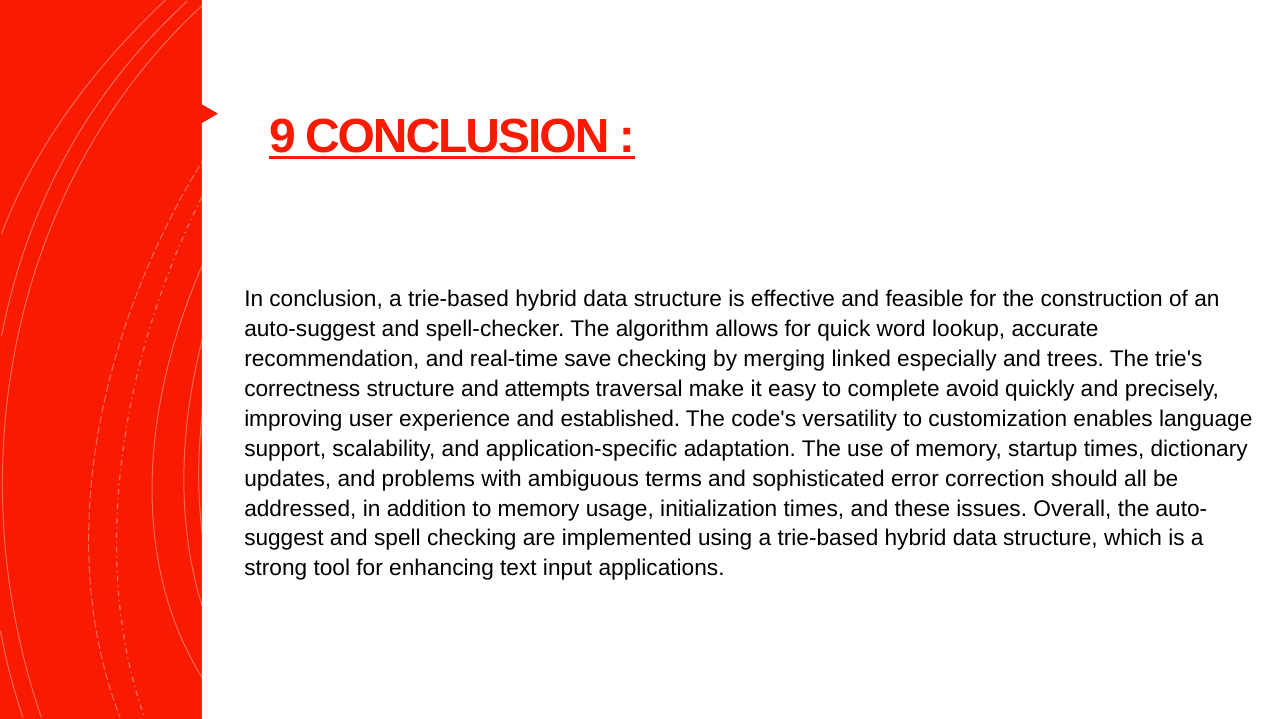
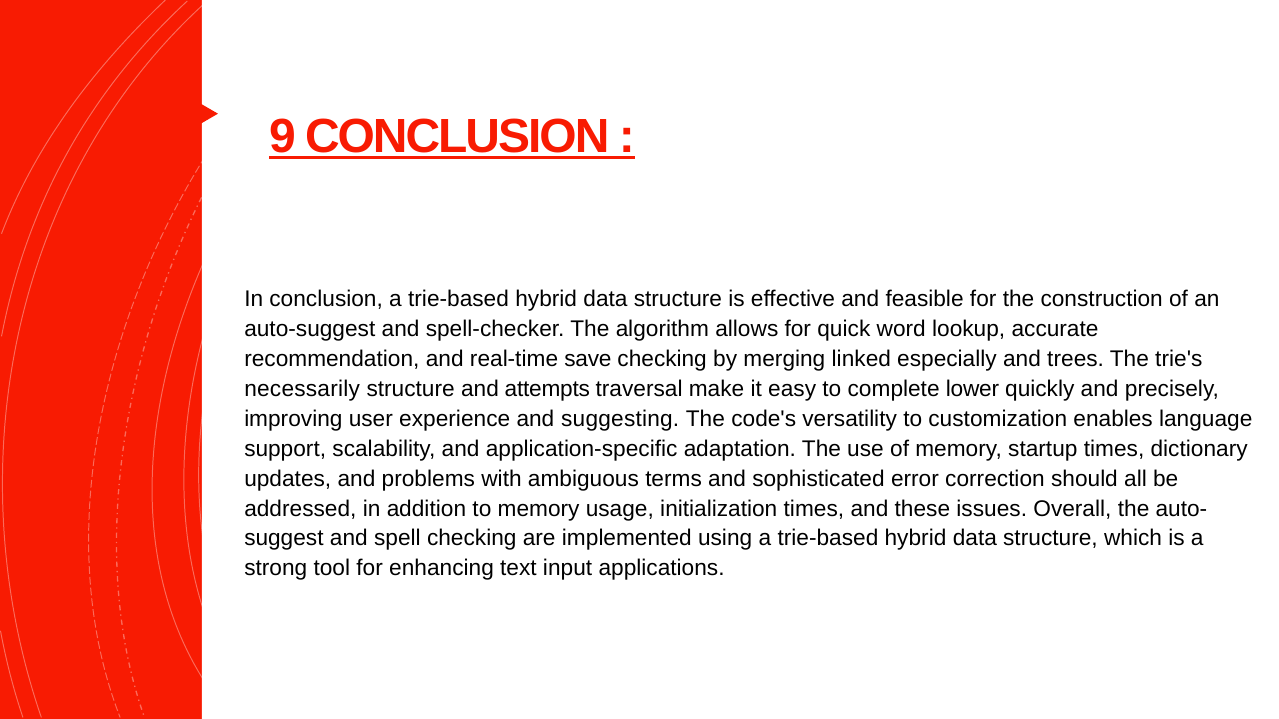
correctness: correctness -> necessarily (302, 389)
avoid: avoid -> lower (972, 389)
established: established -> suggesting (620, 419)
